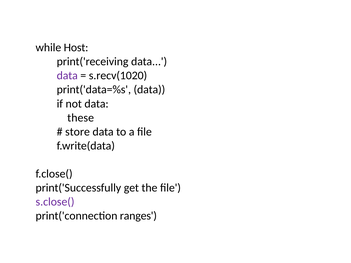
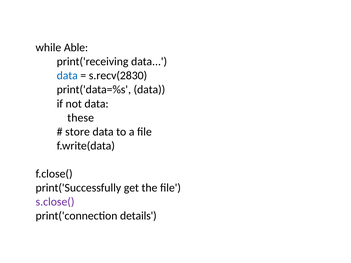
Host: Host -> Able (76, 48)
data colour: purple -> blue (67, 76)
s.recv(1020: s.recv(1020 -> s.recv(2830 (118, 76)
ranges: ranges -> details (138, 216)
